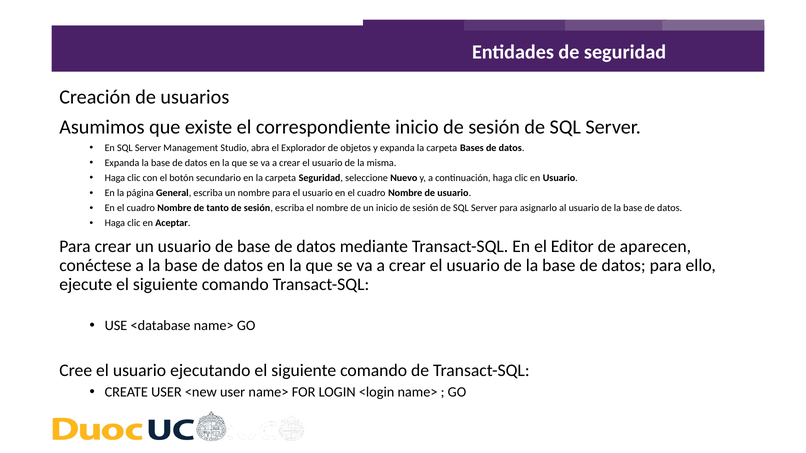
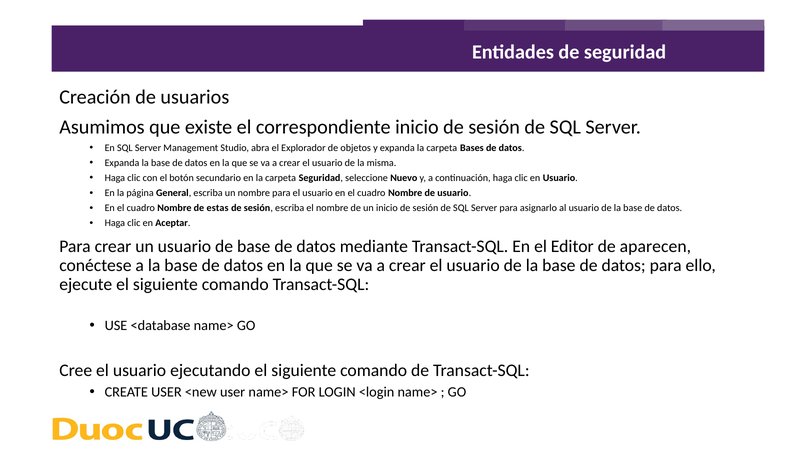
tanto: tanto -> estas (218, 208)
